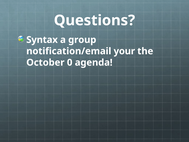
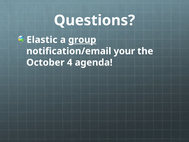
Syntax: Syntax -> Elastic (42, 40)
group underline: none -> present (82, 40)
0: 0 -> 4 (70, 62)
